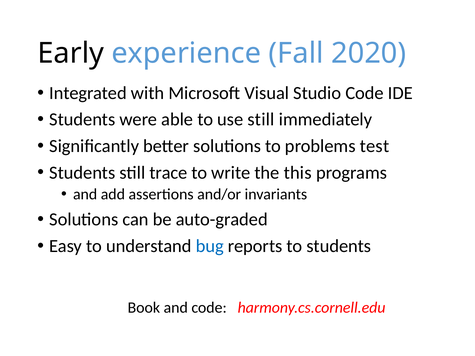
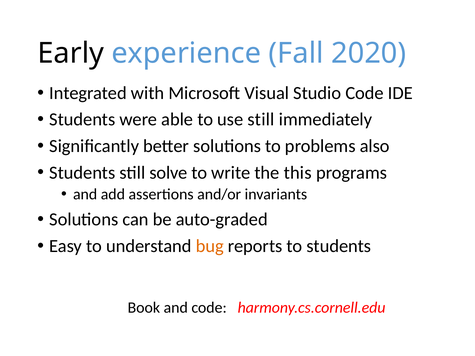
test: test -> also (375, 146)
trace: trace -> solve (168, 173)
bug colour: blue -> orange (210, 246)
